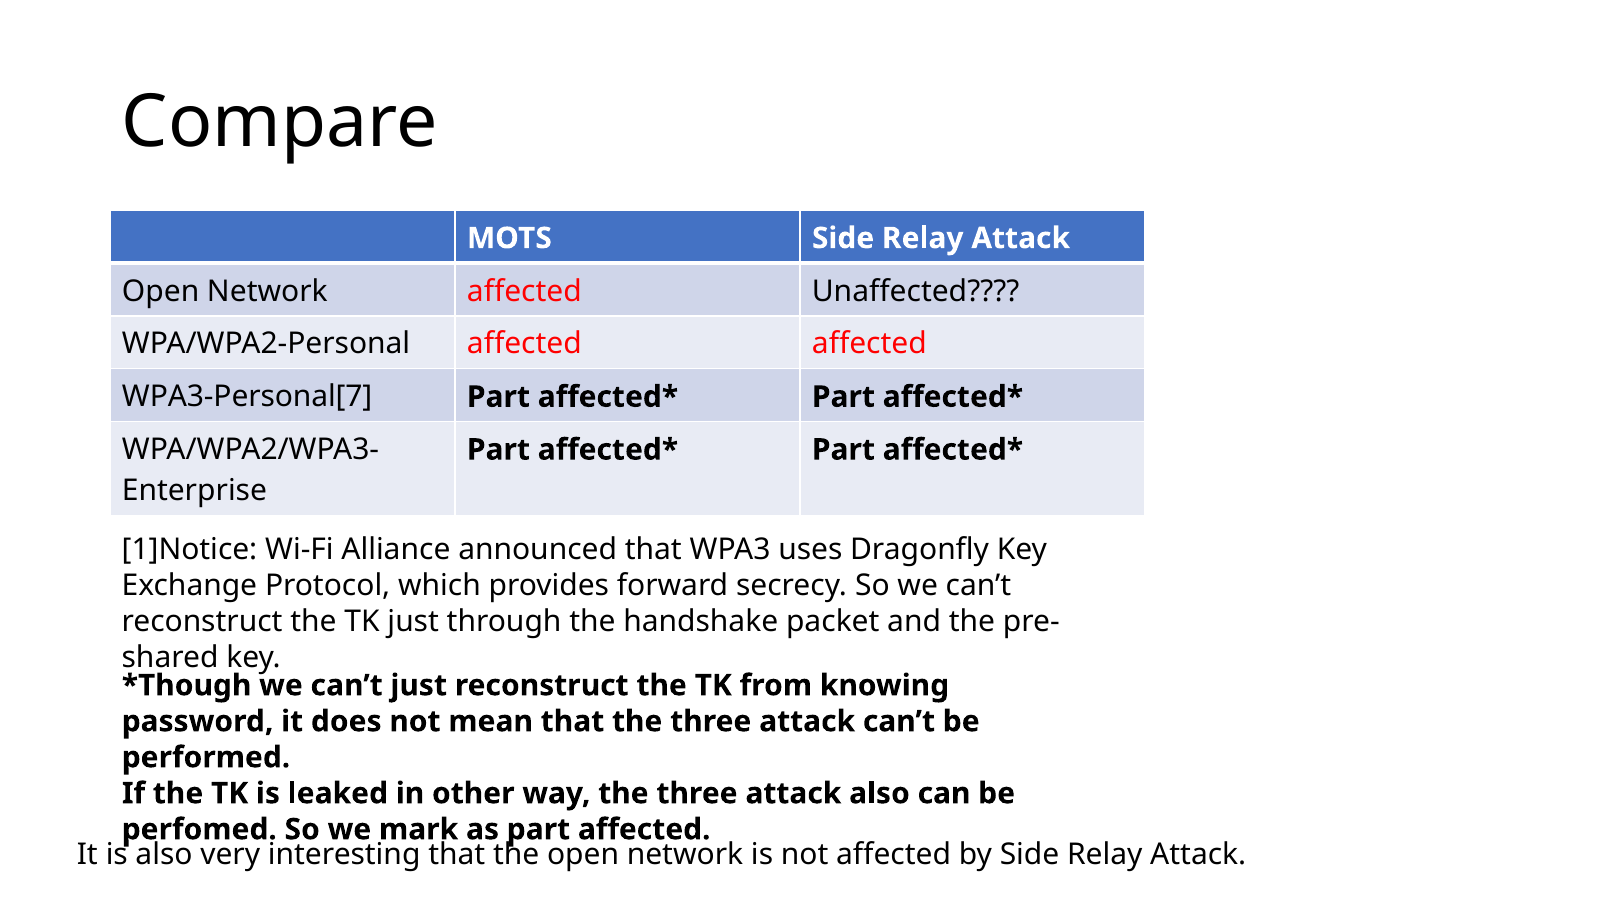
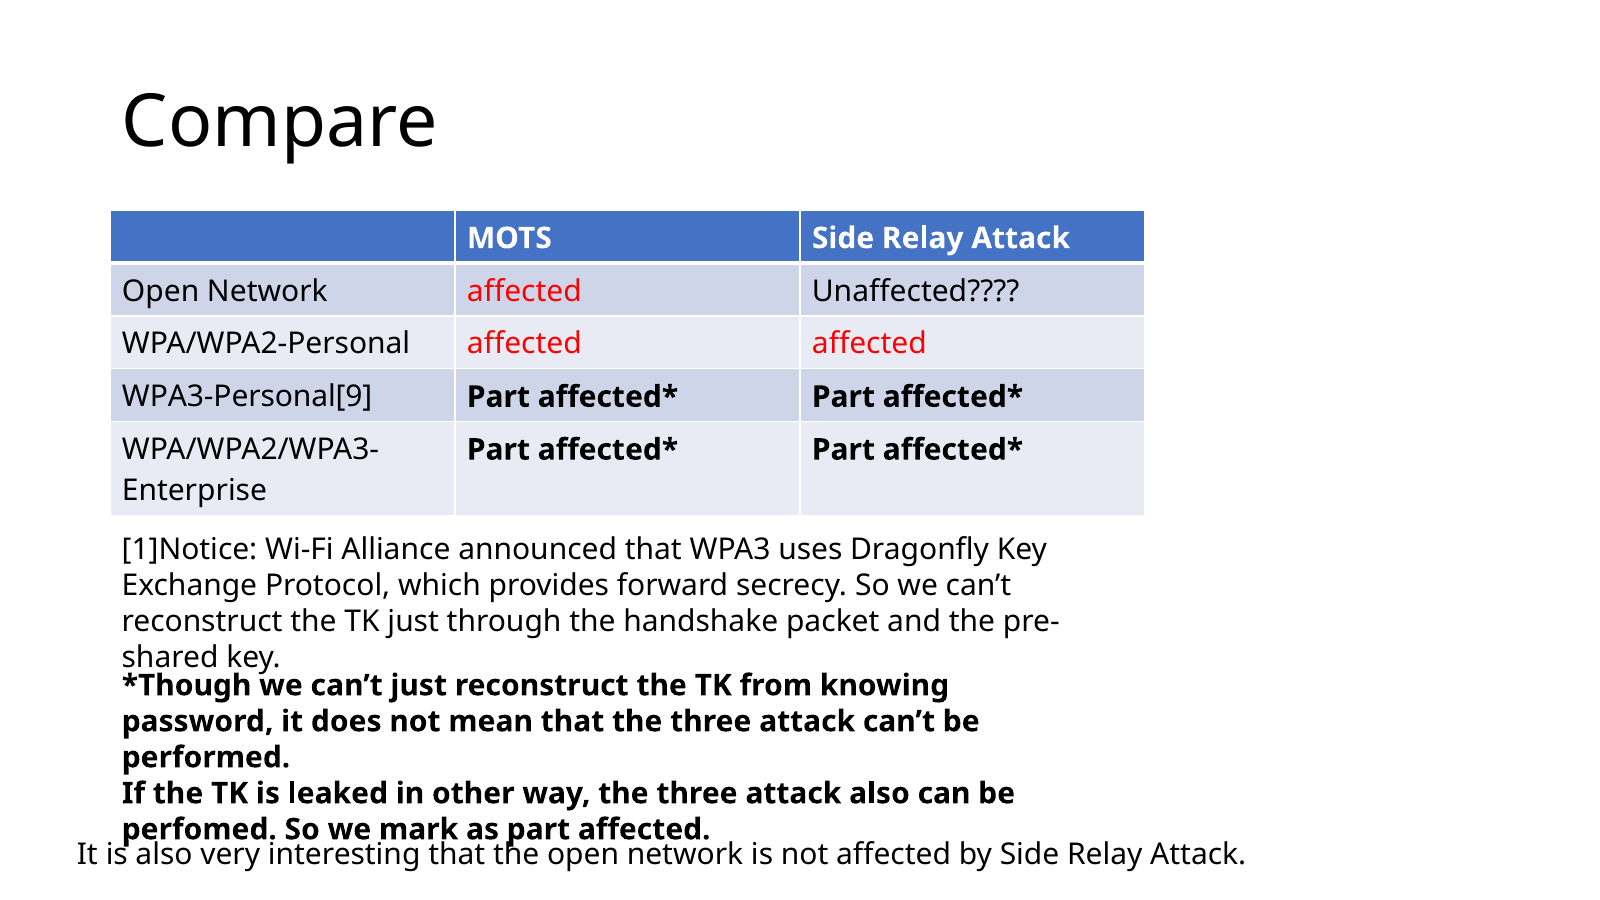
WPA3-Personal[7: WPA3-Personal[7 -> WPA3-Personal[9 (247, 397)
